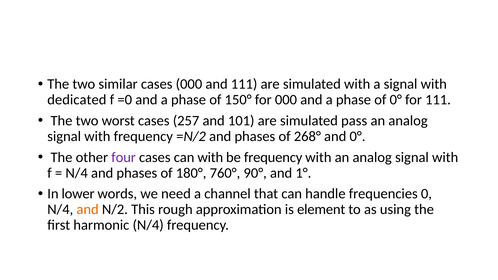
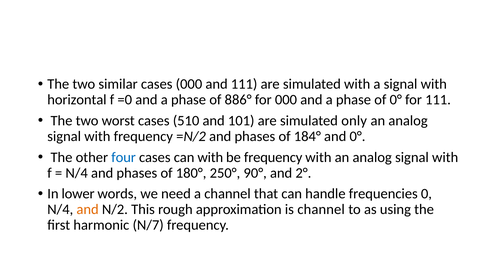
dedicated: dedicated -> horizontal (77, 100)
150°: 150° -> 886° (238, 100)
257: 257 -> 510 (186, 121)
pass: pass -> only (354, 121)
268°: 268° -> 184° (307, 136)
four colour: purple -> blue (124, 157)
760°: 760° -> 250° (225, 173)
1°: 1° -> 2° (303, 173)
is element: element -> channel (321, 210)
harmonic N/4: N/4 -> N/7 (148, 225)
